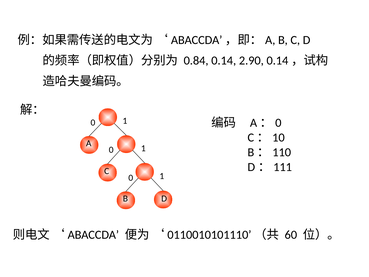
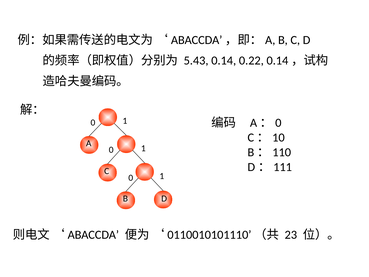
0.84: 0.84 -> 5.43 (196, 61)
2.90: 2.90 -> 0.22 (251, 61)
60: 60 -> 23 (291, 235)
